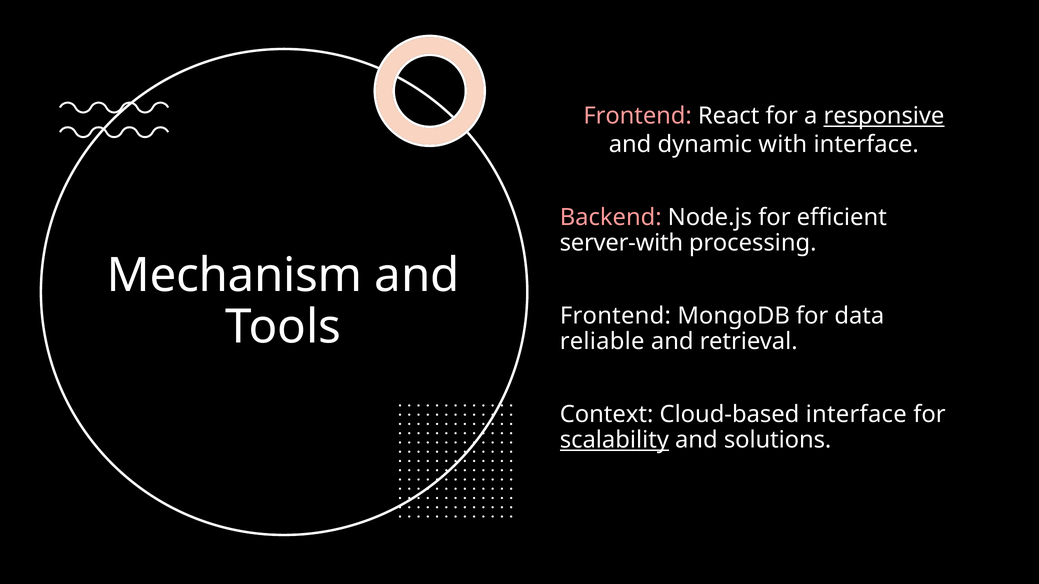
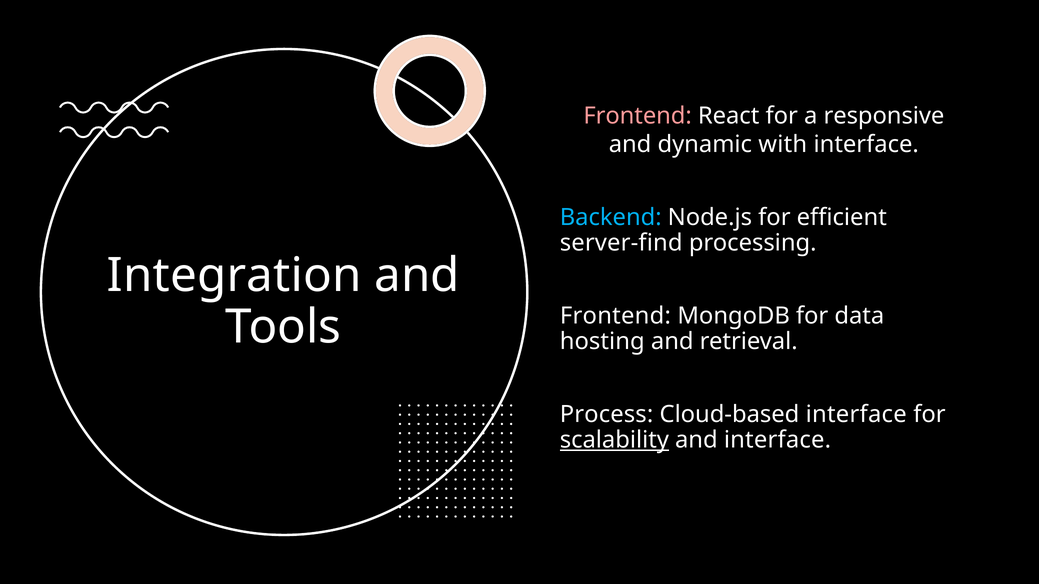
responsive underline: present -> none (884, 116)
Backend colour: pink -> light blue (611, 217)
server-with: server-with -> server-find (621, 243)
Mechanism: Mechanism -> Integration (234, 276)
reliable: reliable -> hosting (602, 342)
Context: Context -> Process (607, 415)
and solutions: solutions -> interface (777, 440)
